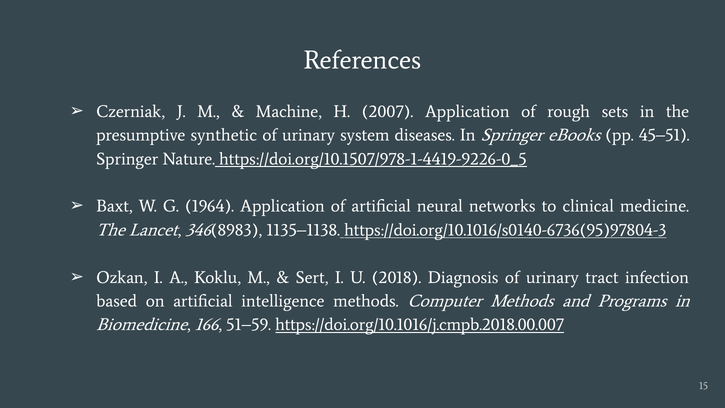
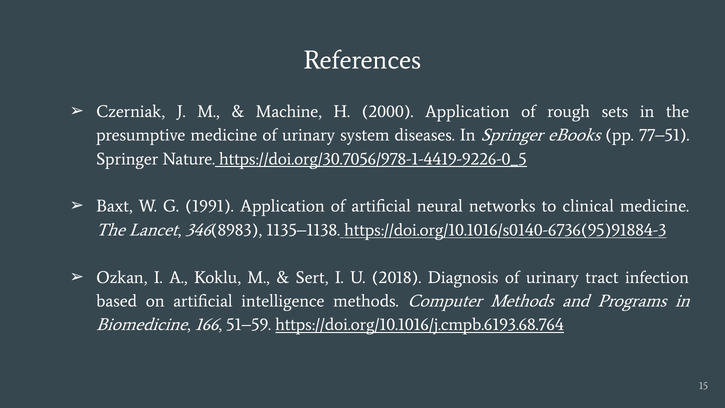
2007: 2007 -> 2000 (388, 112)
presumptive synthetic: synthetic -> medicine (224, 135)
45–51: 45–51 -> 77–51 (664, 135)
https://doi.org/10.1507/978-1-4419-9226-0_5: https://doi.org/10.1507/978-1-4419-9226-0_5 -> https://doi.org/30.7056/978-1-4419-9226-0_5 (373, 159)
1964: 1964 -> 1991 (209, 206)
https://doi.org/10.1016/s0140-6736(95)97804-3: https://doi.org/10.1016/s0140-6736(95)97804-3 -> https://doi.org/10.1016/s0140-6736(95)91884-3 (505, 230)
https://doi.org/10.1016/j.cmpb.2018.00.007: https://doi.org/10.1016/j.cmpb.2018.00.007 -> https://doi.org/10.1016/j.cmpb.6193.68.764 (420, 325)
